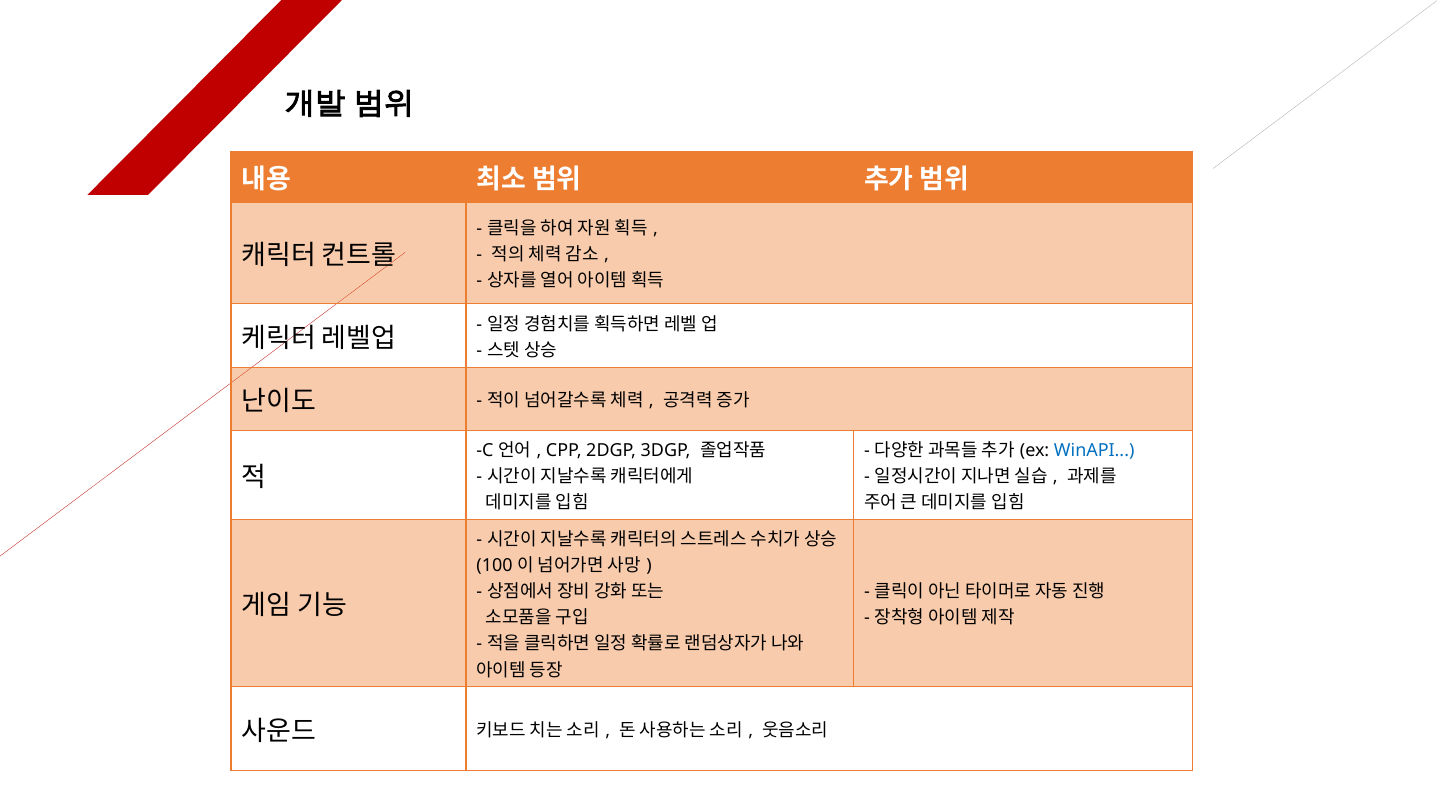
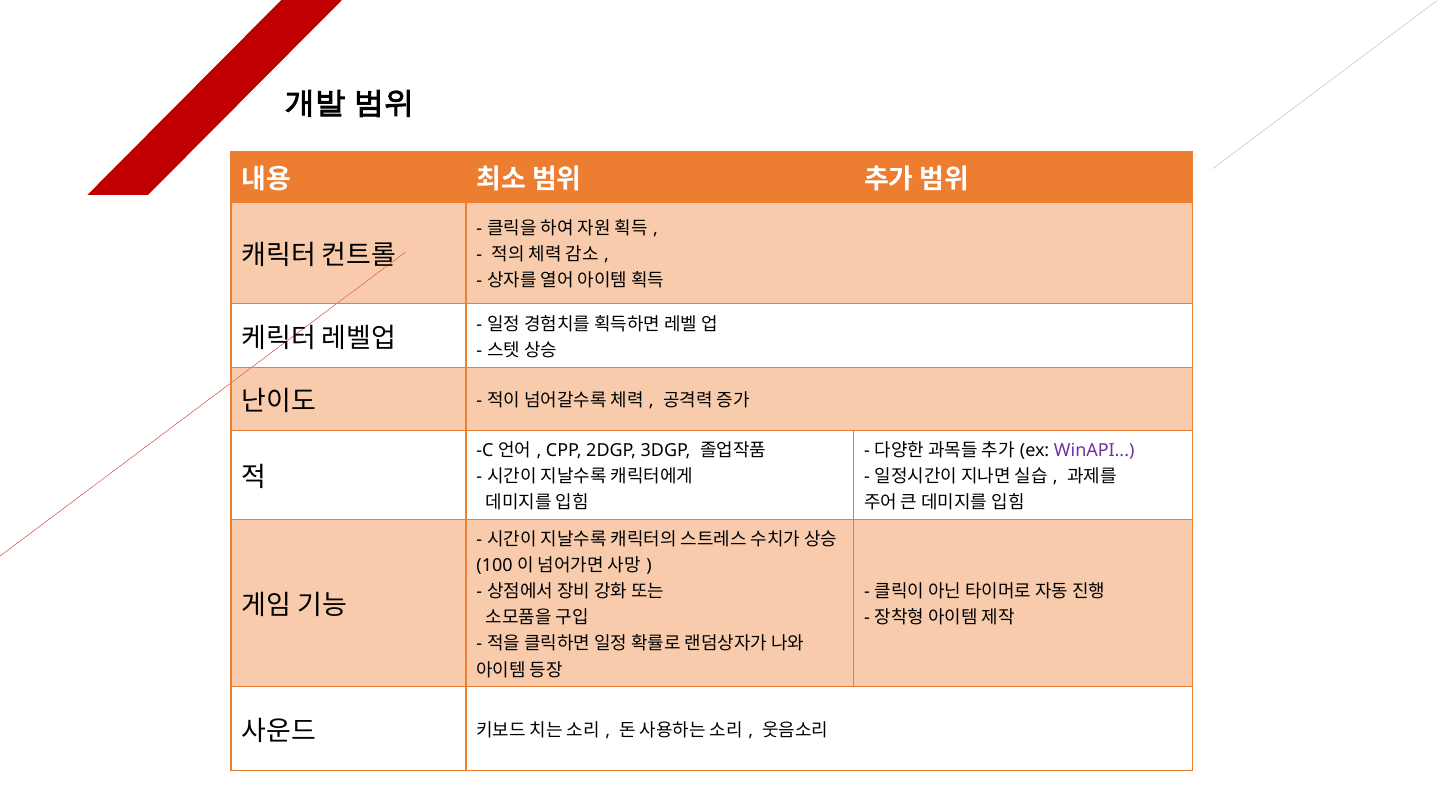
WinAPI colour: blue -> purple (1094, 451)
